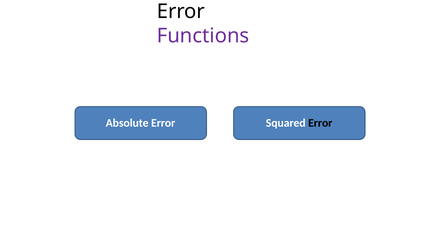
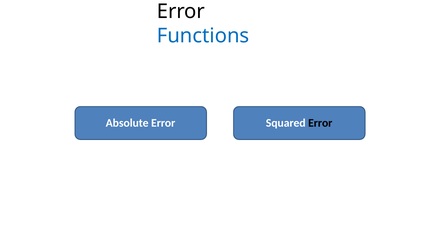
Functions colour: purple -> blue (203, 36)
